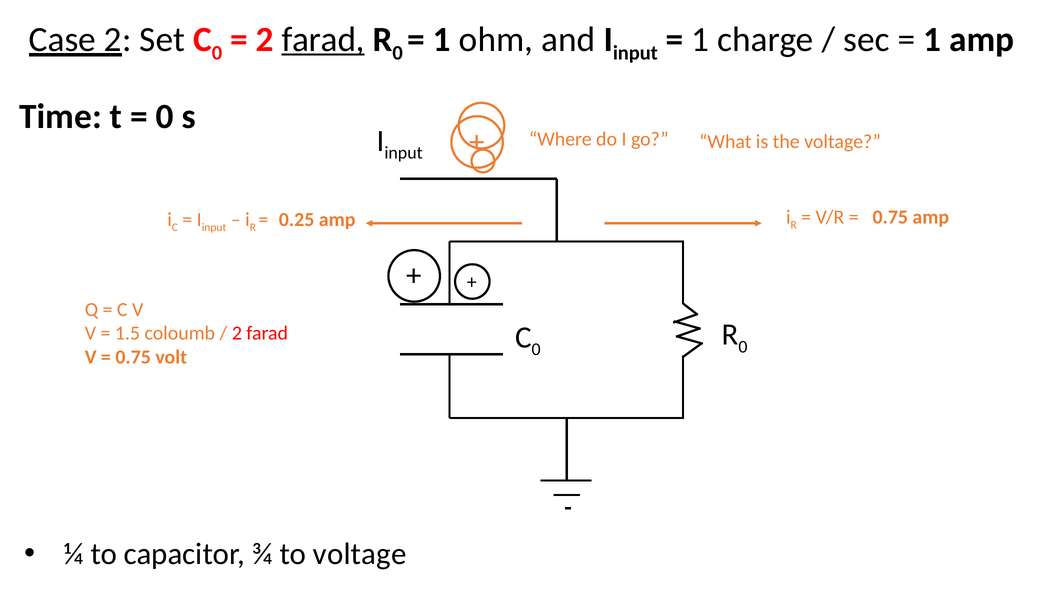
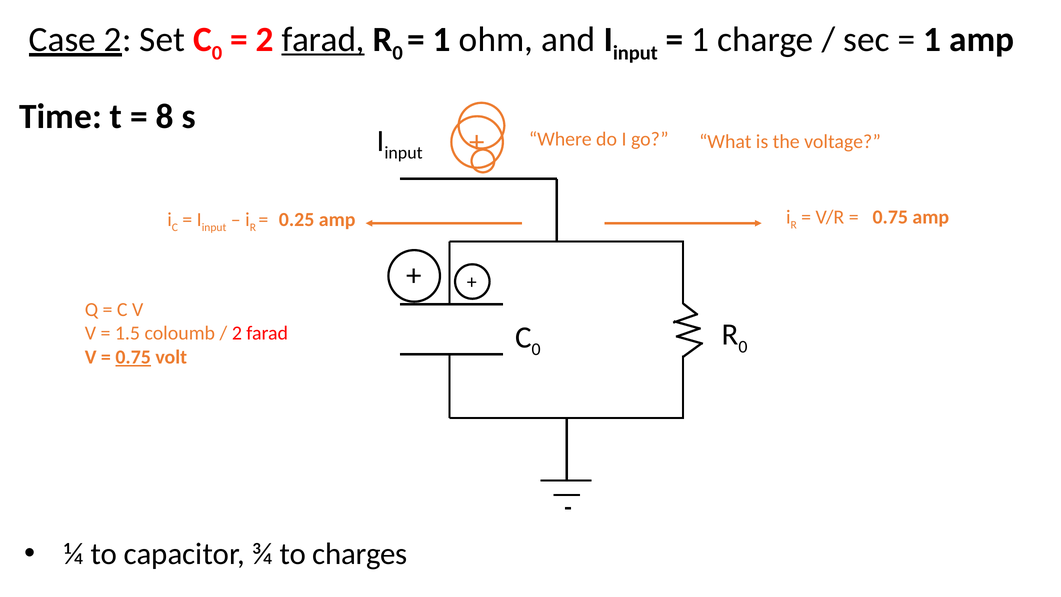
0: 0 -> 8 (165, 117)
0.75 underline: none -> present (133, 357)
to voltage: voltage -> charges (360, 554)
